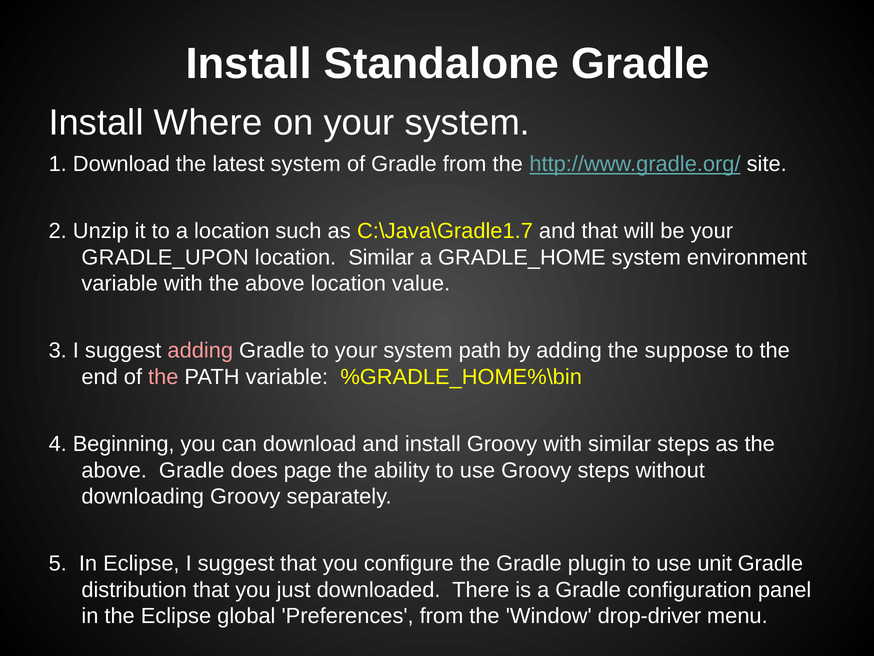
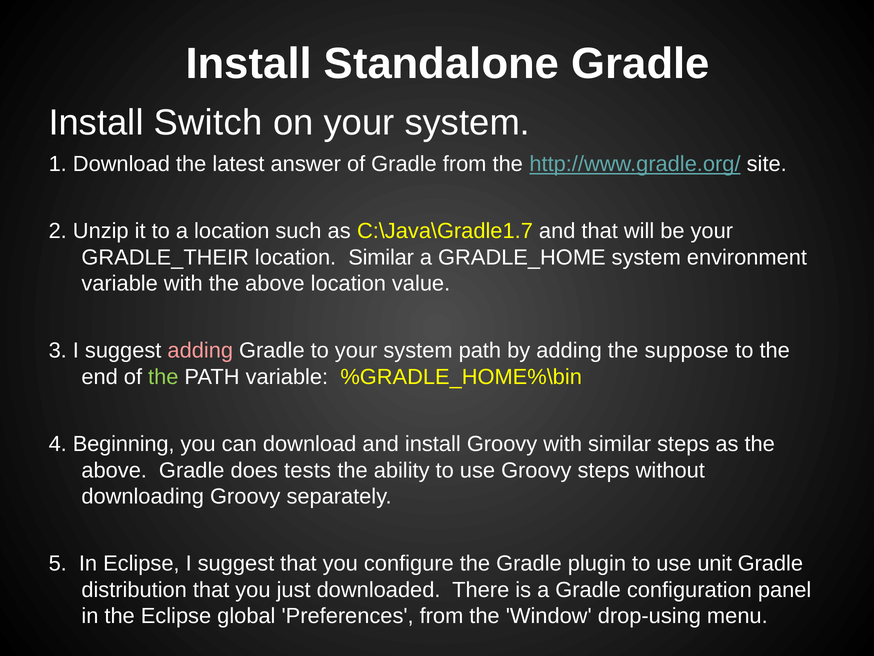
Where: Where -> Switch (208, 123)
latest system: system -> answer (306, 164)
GRADLE_UPON: GRADLE_UPON -> GRADLE_THEIR (165, 257)
the colour: pink -> light green (163, 377)
page: page -> tests (308, 470)
drop-driver: drop-driver -> drop-using (649, 616)
